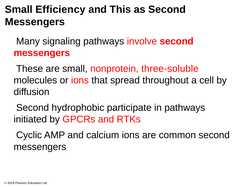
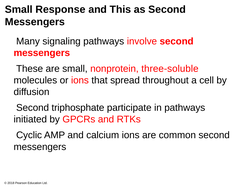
Efficiency: Efficiency -> Response (61, 9)
hydrophobic: hydrophobic -> triphosphate (78, 108)
